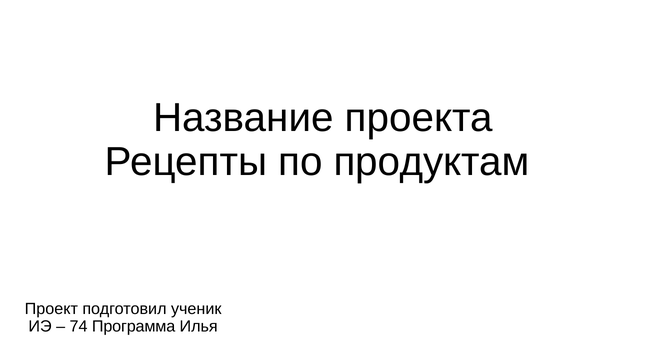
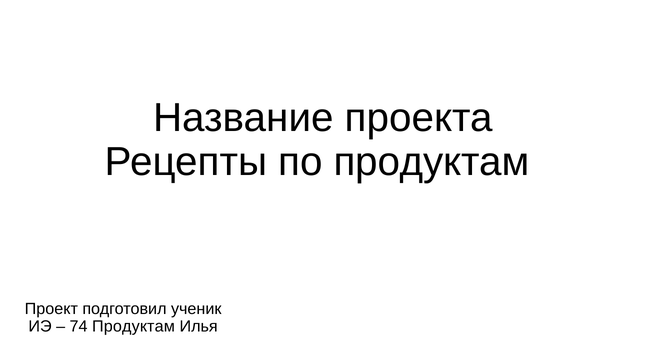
74 Программа: Программа -> Продуктам (133, 326)
